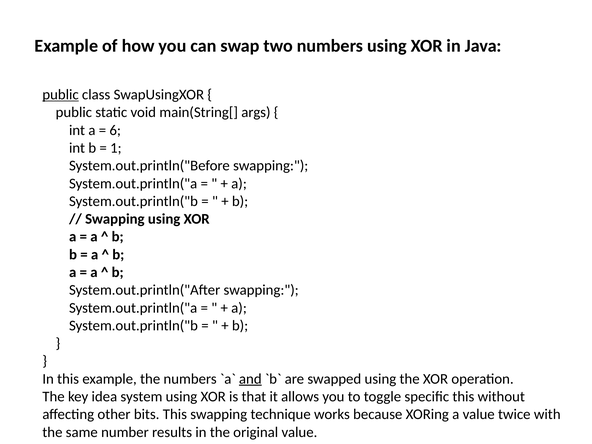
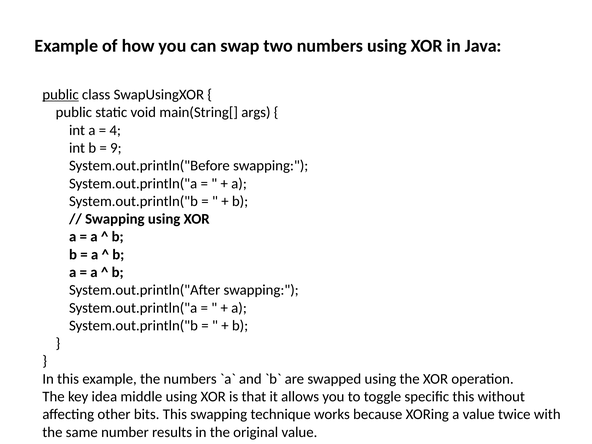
6: 6 -> 4 (115, 130)
1: 1 -> 9 (116, 148)
and underline: present -> none (250, 379)
system: system -> middle (141, 397)
